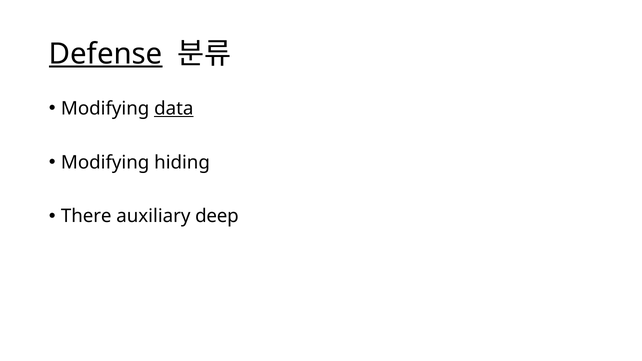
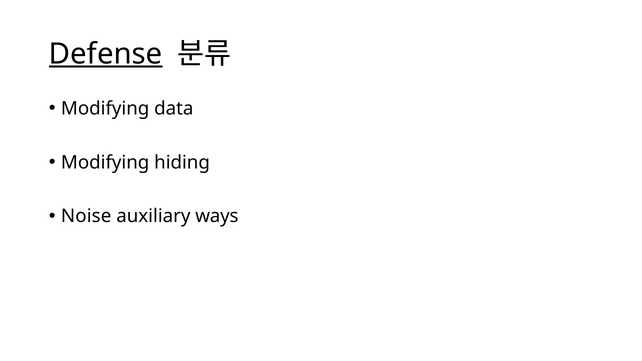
data underline: present -> none (174, 109)
There: There -> Noise (86, 216)
deep: deep -> ways (217, 216)
